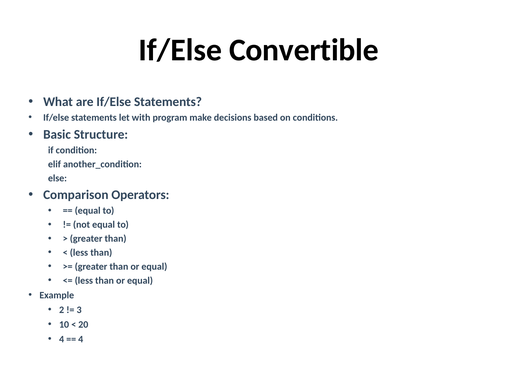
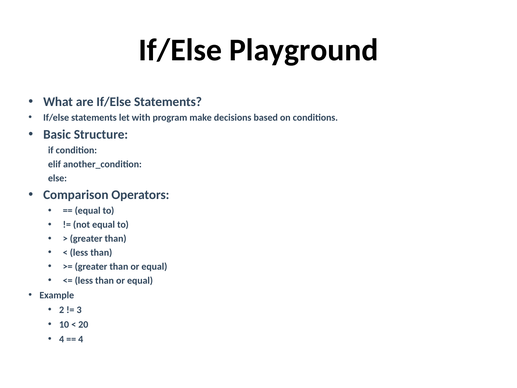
Convertible: Convertible -> Playground (304, 50)
